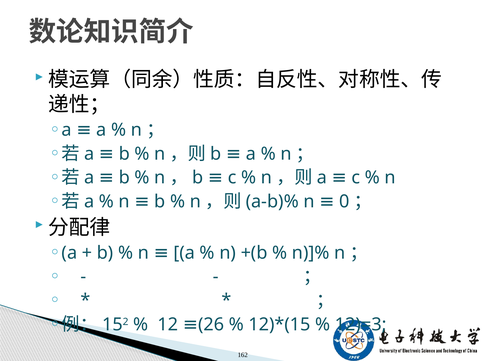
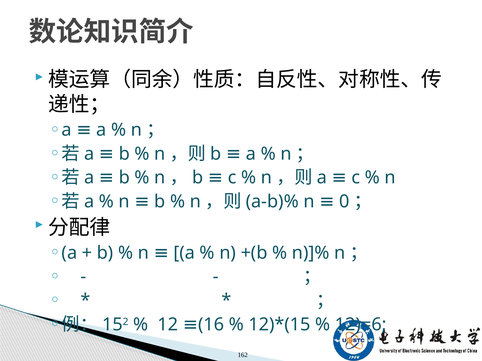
26: 26 -> 16 (211, 325)
12)=3: 12)=3 -> 12)=6 (361, 325)
